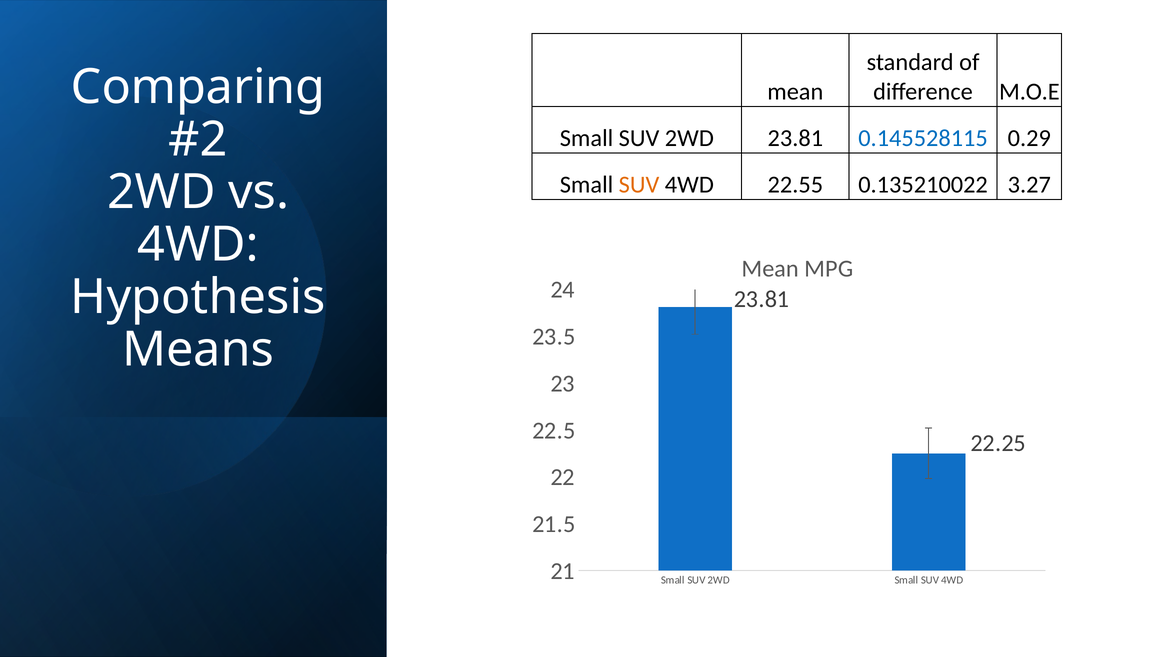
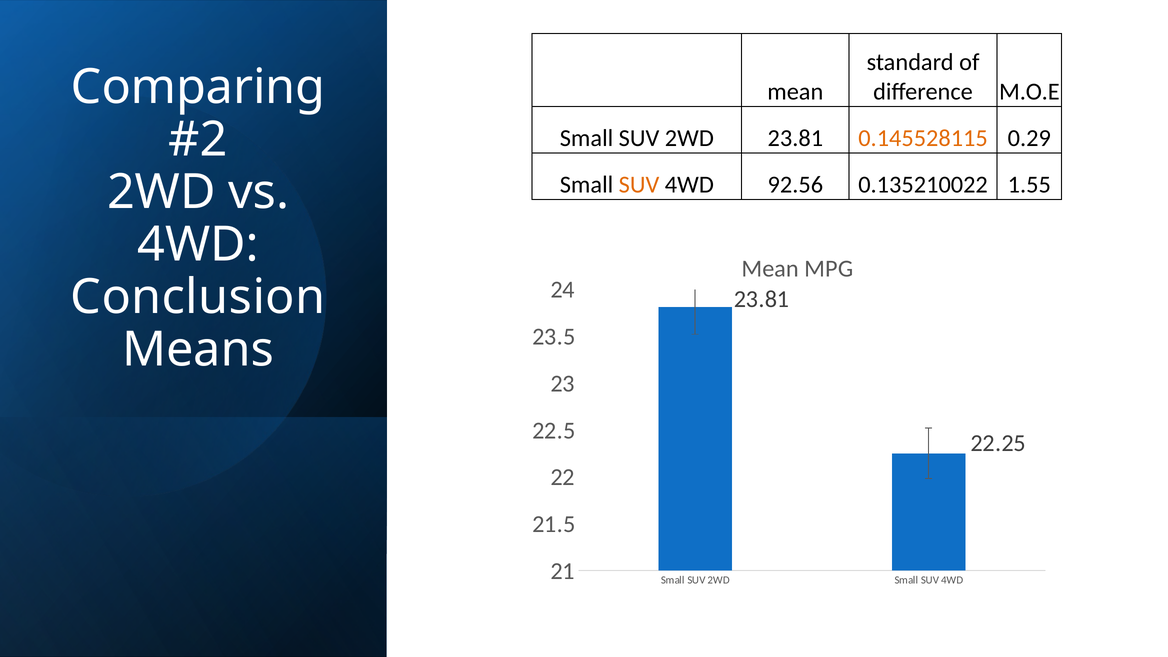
0.145528115 colour: blue -> orange (923, 138)
22.55: 22.55 -> 92.56 (795, 185)
3.27: 3.27 -> 1.55 (1029, 185)
Hypothesis: Hypothesis -> Conclusion (198, 297)
